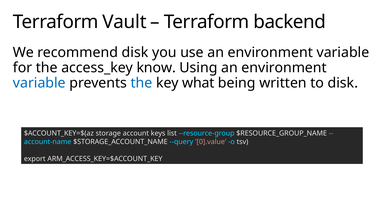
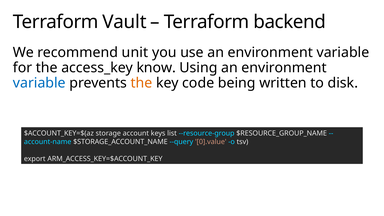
recommend disk: disk -> unit (135, 52)
the colour: blue -> orange (142, 83)
what: what -> code (198, 83)
